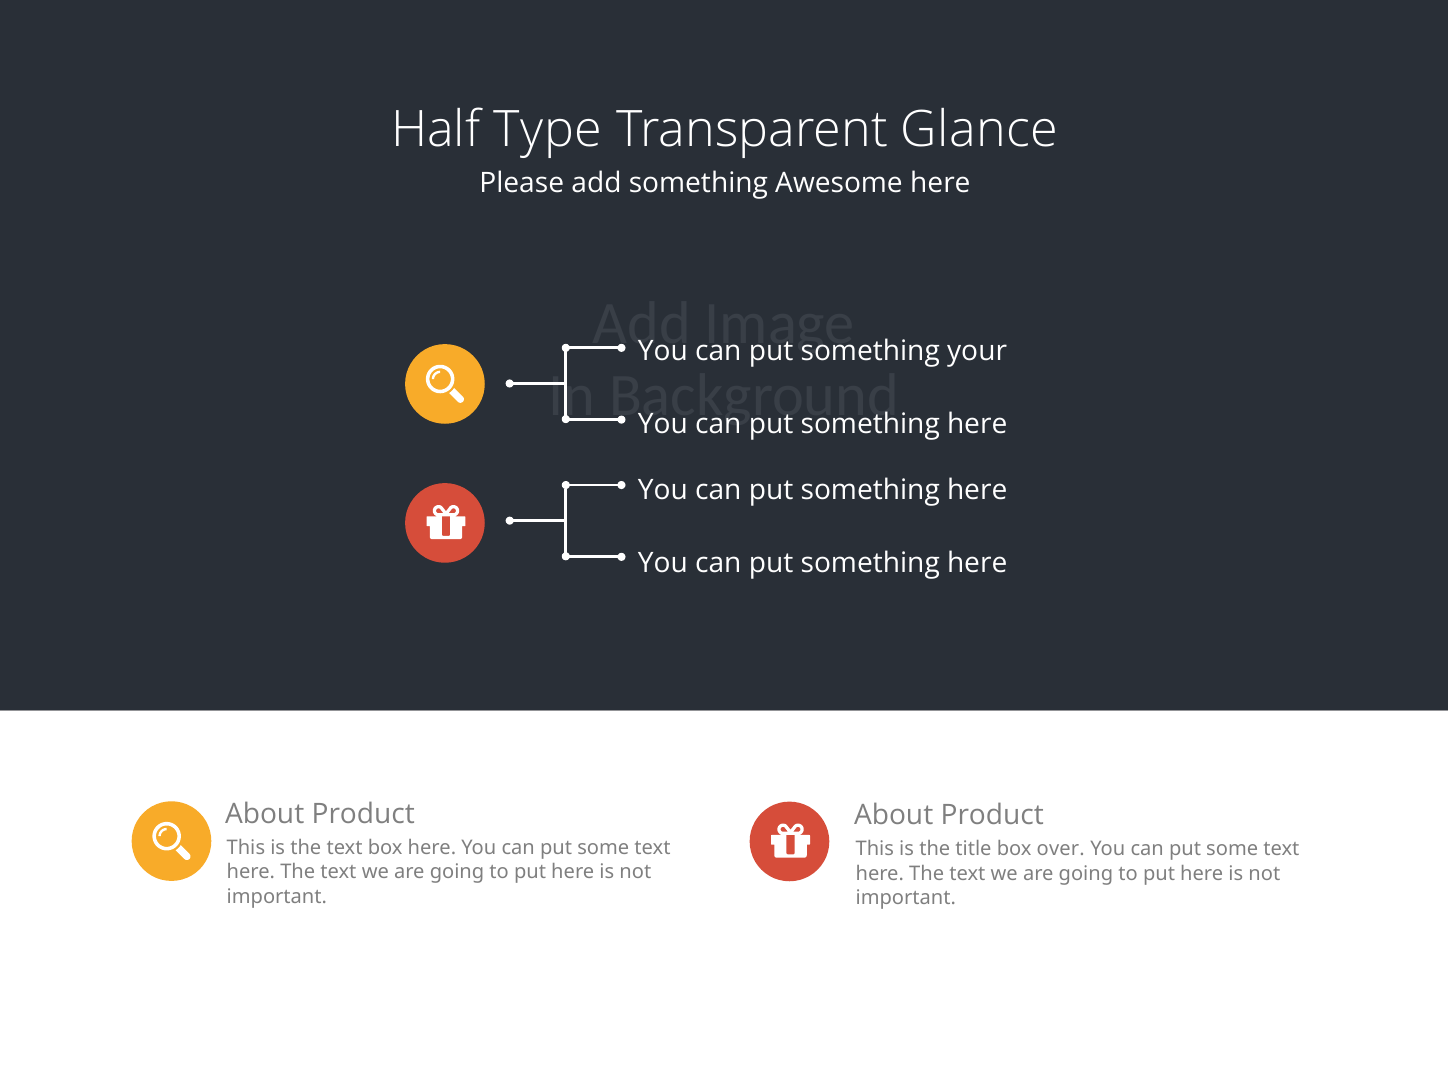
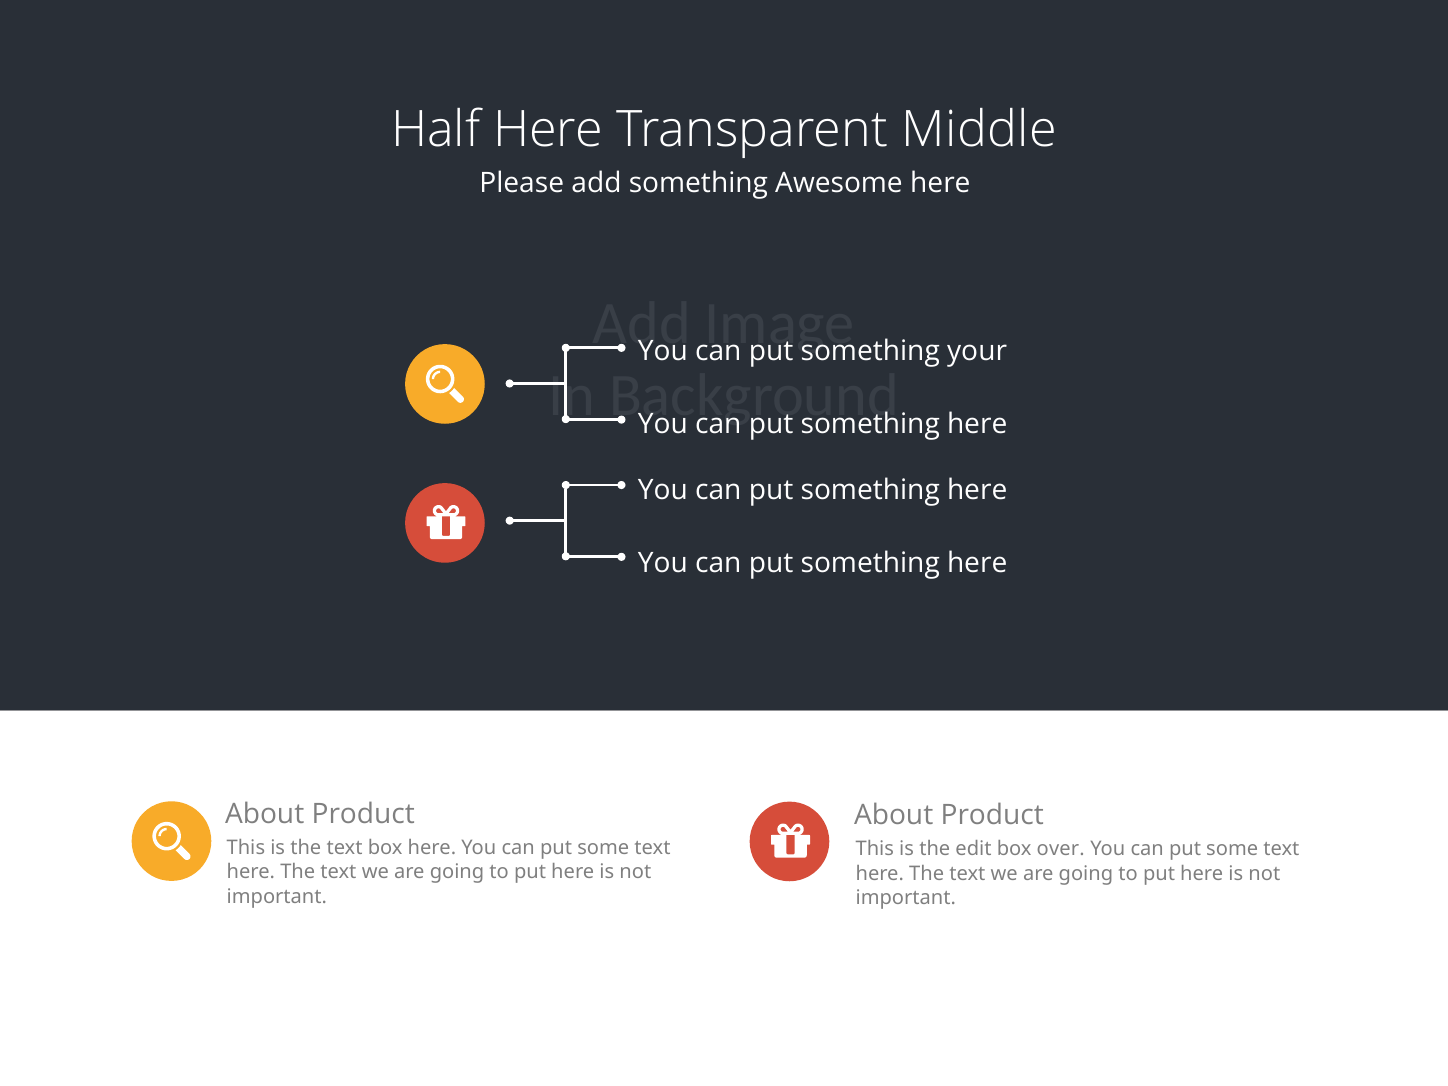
Half Type: Type -> Here (548, 130)
Glance: Glance -> Middle (979, 130)
title: title -> edit (974, 849)
